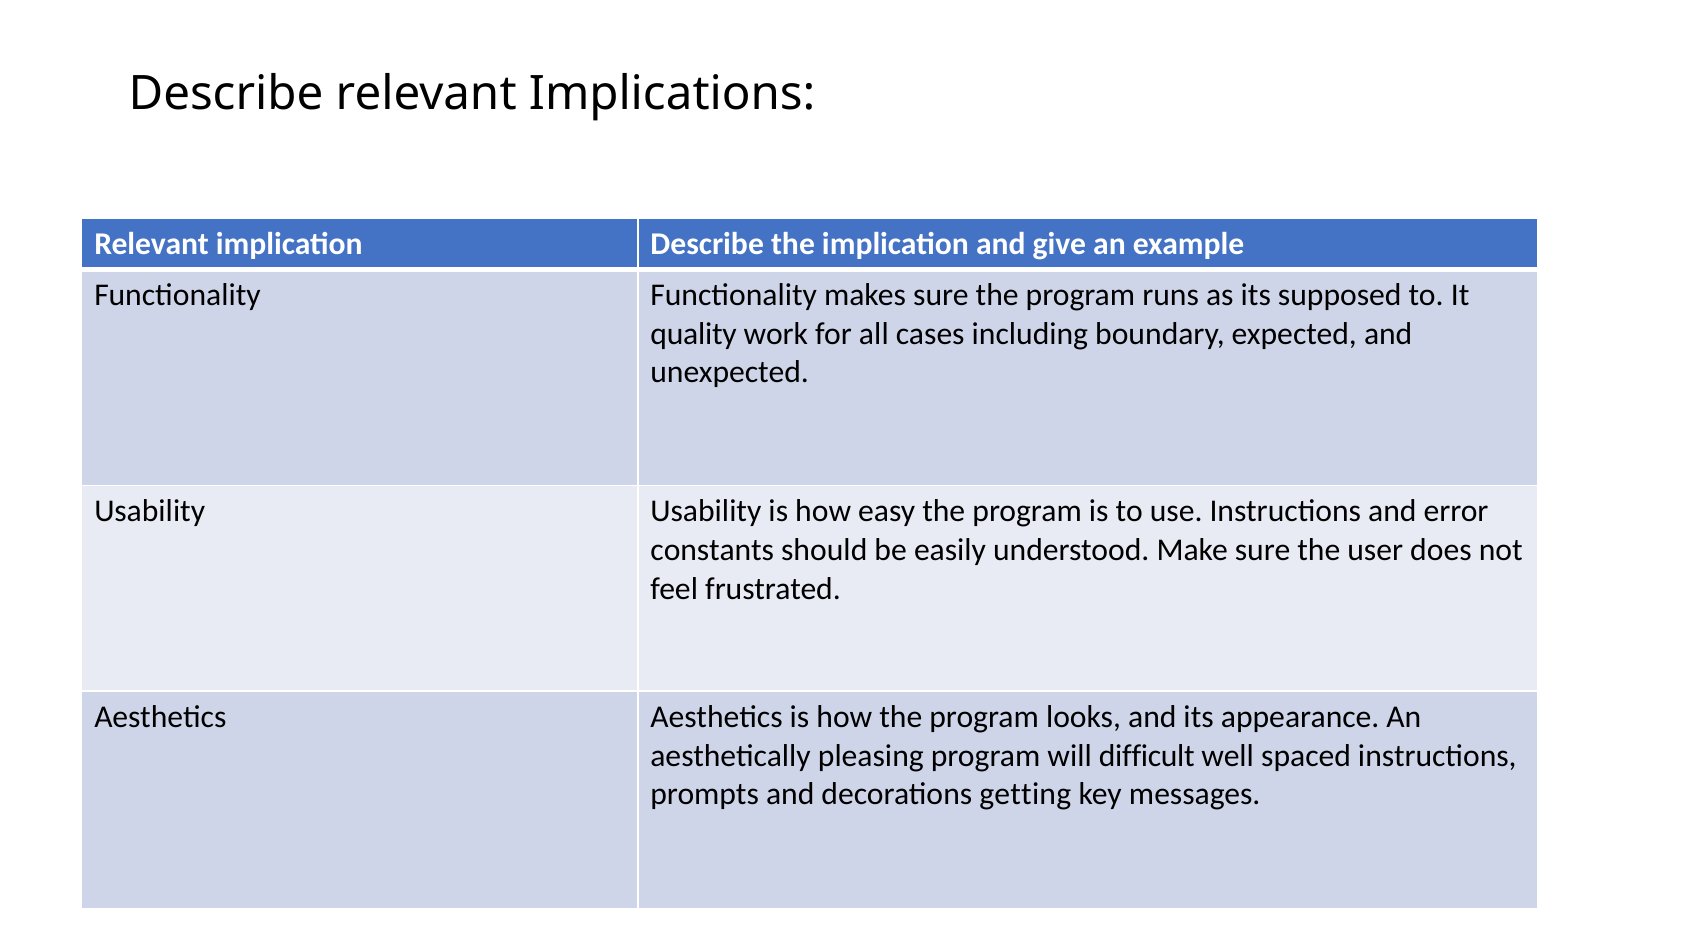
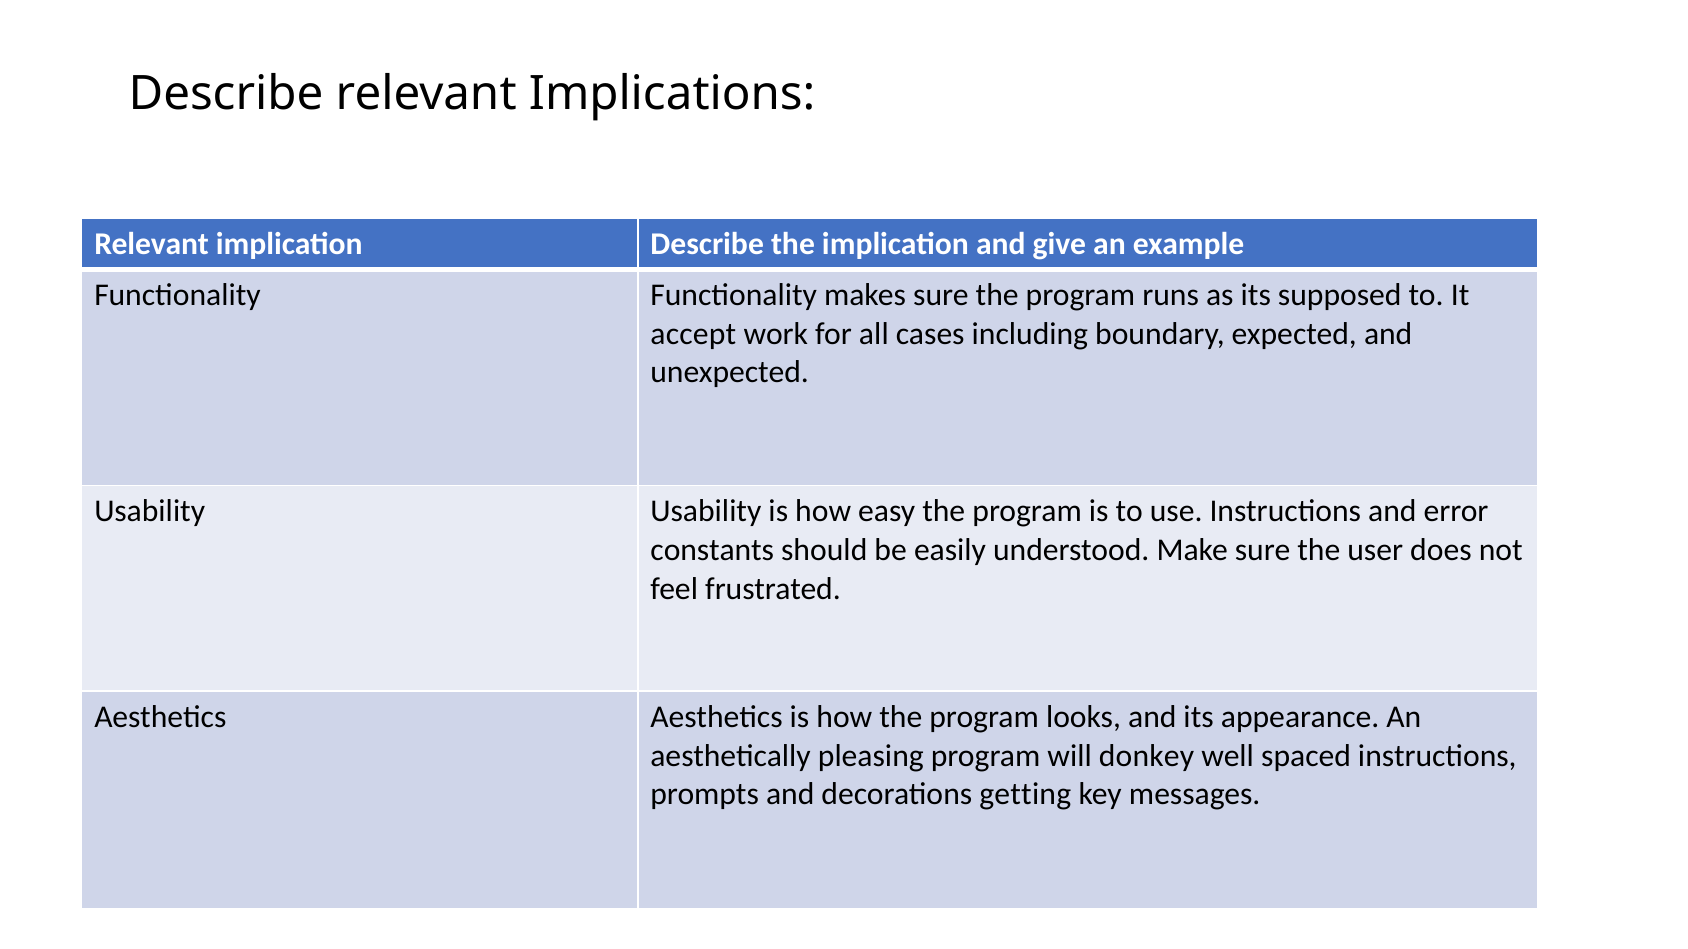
quality: quality -> accept (693, 334)
difficult: difficult -> donkey (1147, 756)
